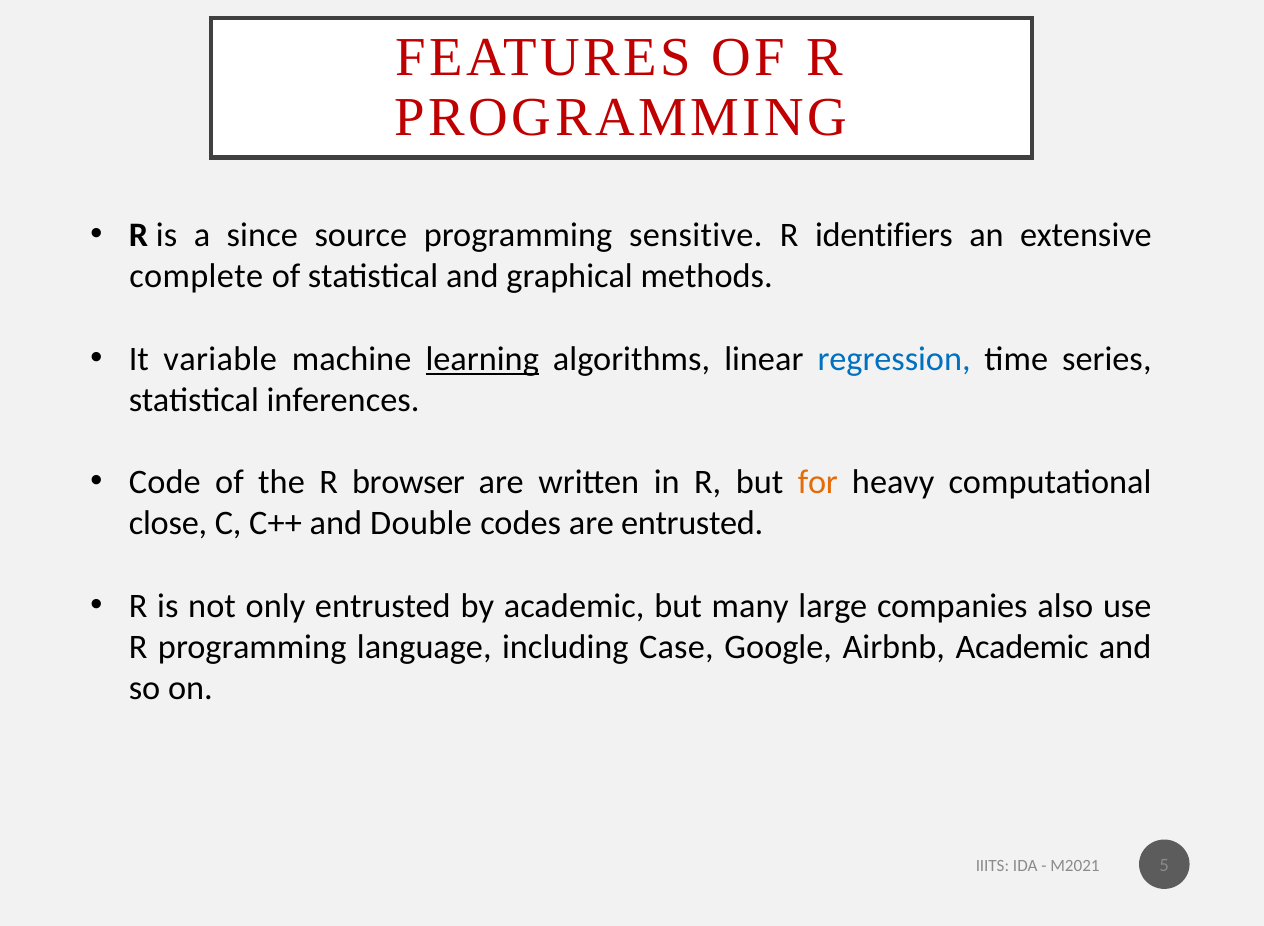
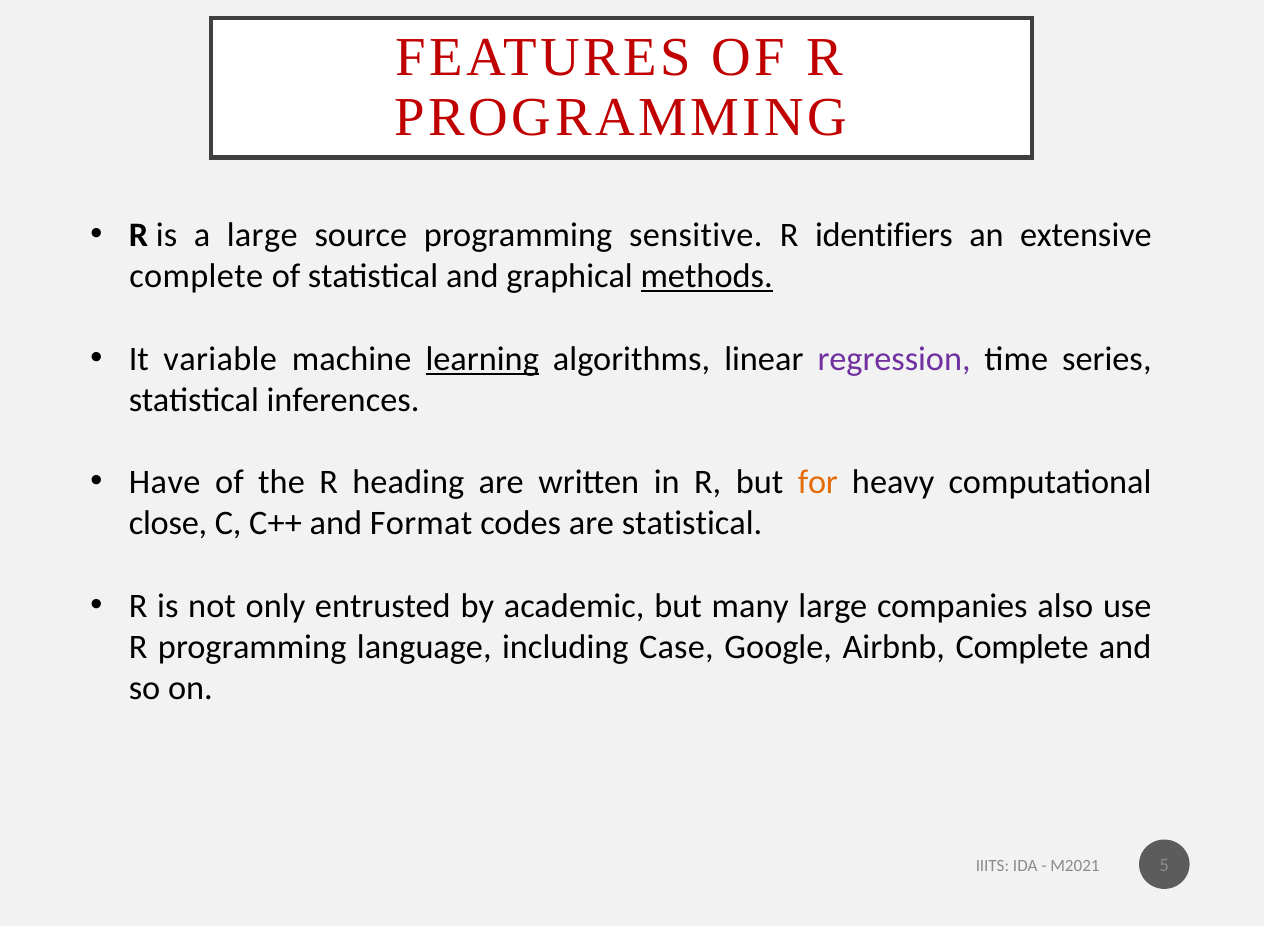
a since: since -> large (262, 235)
methods underline: none -> present (707, 276)
regression colour: blue -> purple (894, 359)
Code: Code -> Have (165, 482)
browser: browser -> heading (408, 482)
Double: Double -> Format (421, 523)
are entrusted: entrusted -> statistical (692, 523)
Airbnb Academic: Academic -> Complete (1022, 647)
